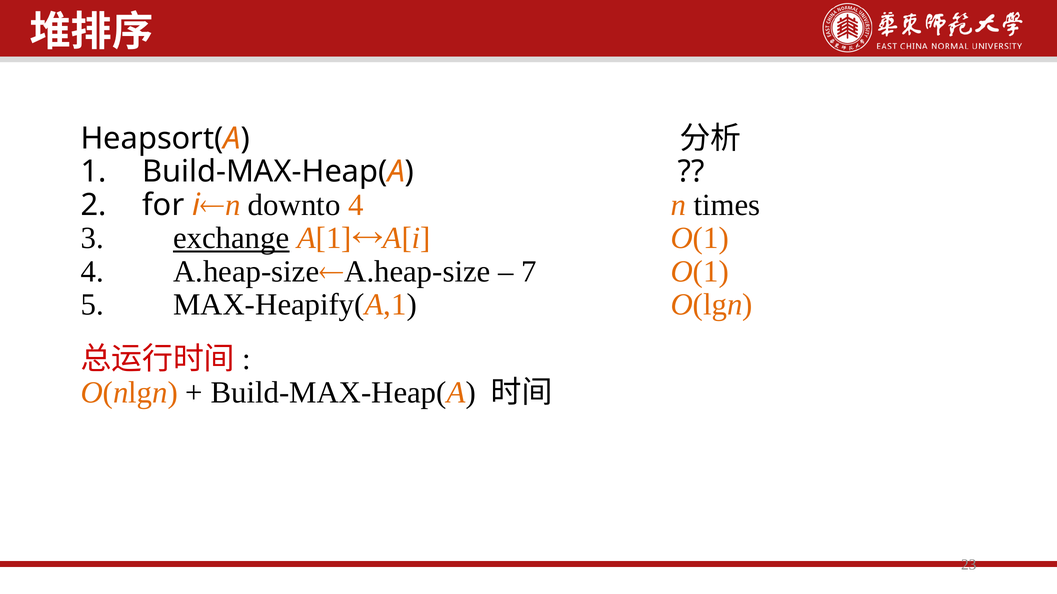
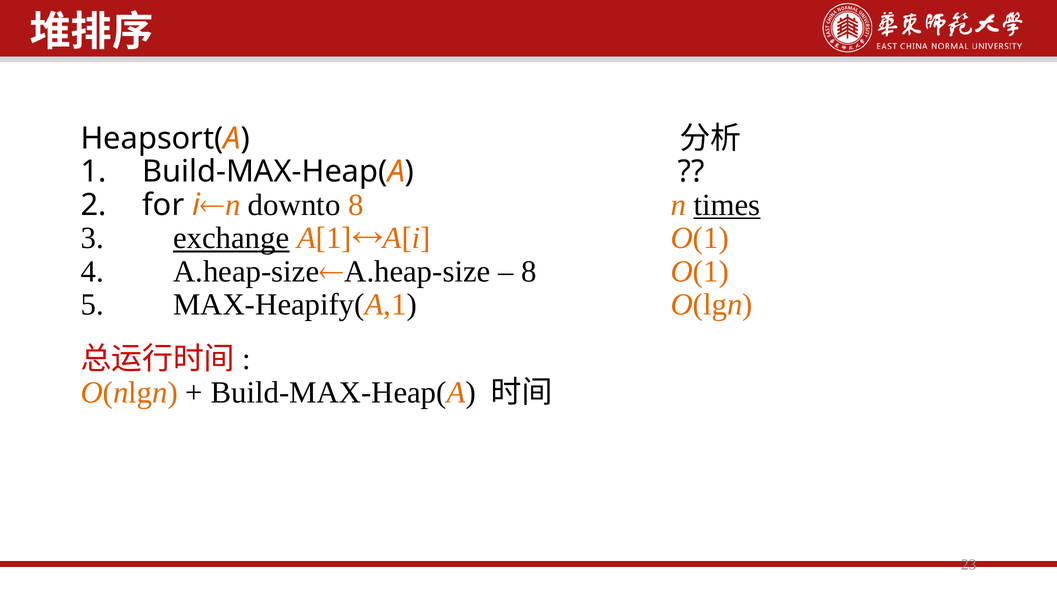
downto 4: 4 -> 8 (356, 205)
times underline: none -> present (727, 205)
7: 7 -> 8 (529, 272)
